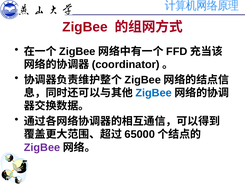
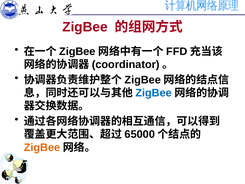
ZigBee colour: purple -> orange (42, 147)
